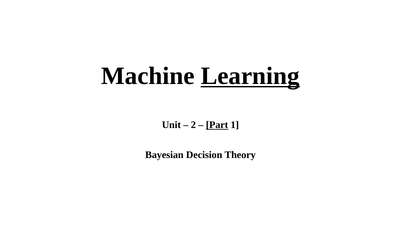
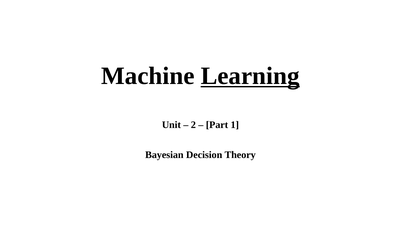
Part underline: present -> none (217, 125)
